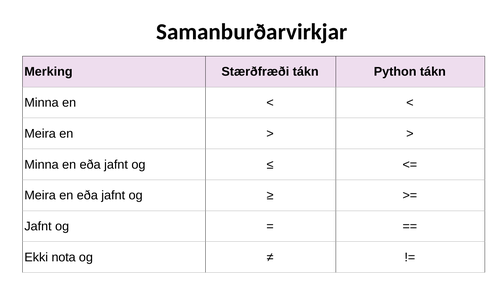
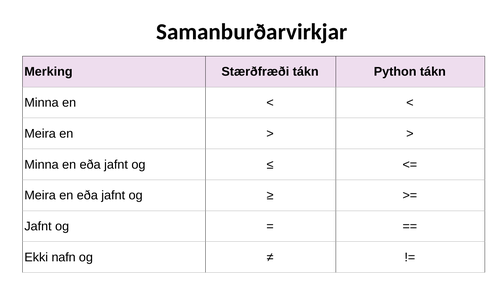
nota: nota -> nafn (64, 258)
